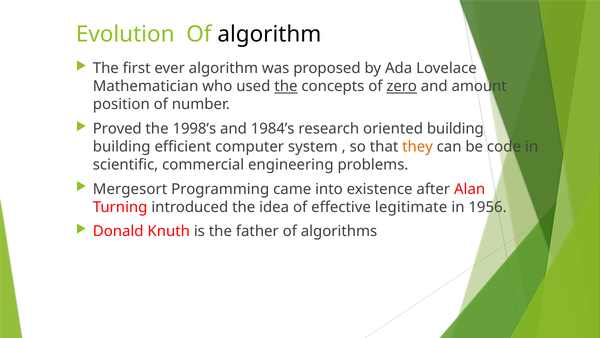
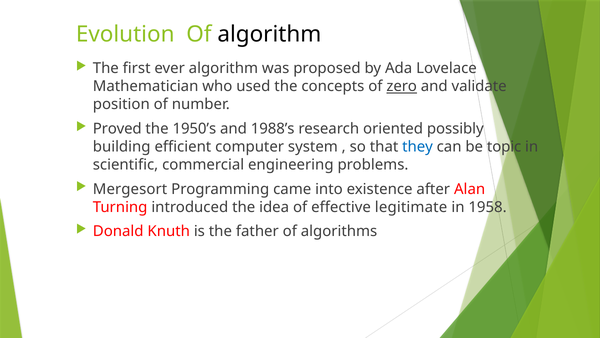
the underline: present -> none (286, 86)
amount: amount -> validate (479, 86)
1998’s: 1998’s -> 1950’s (194, 129)
1984’s: 1984’s -> 1988’s (273, 129)
oriented building: building -> possibly (455, 129)
they colour: orange -> blue (418, 147)
code: code -> topic (504, 147)
1956: 1956 -> 1958 (488, 207)
